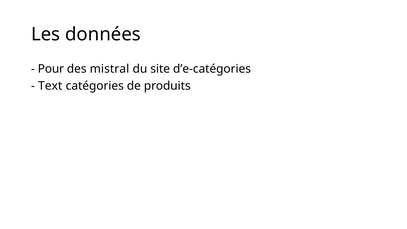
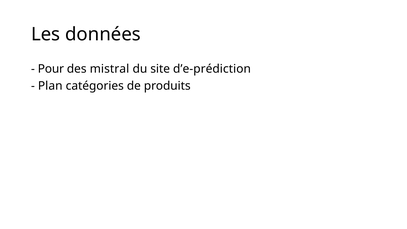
d’e-catégories: d’e-catégories -> d’e-prédiction (212, 69)
Text: Text -> Plan (50, 86)
